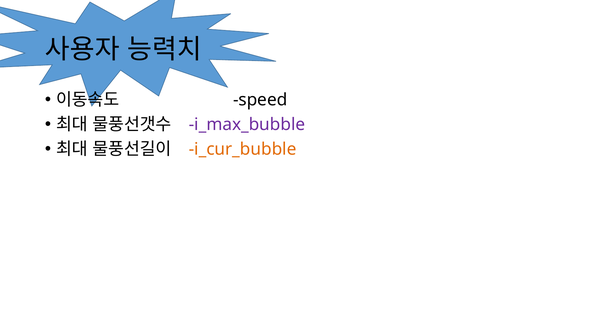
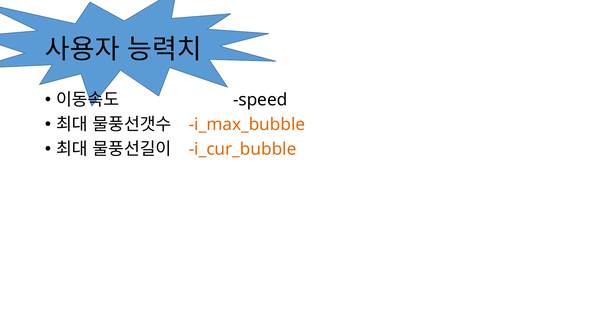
i_max_bubble colour: purple -> orange (247, 124)
